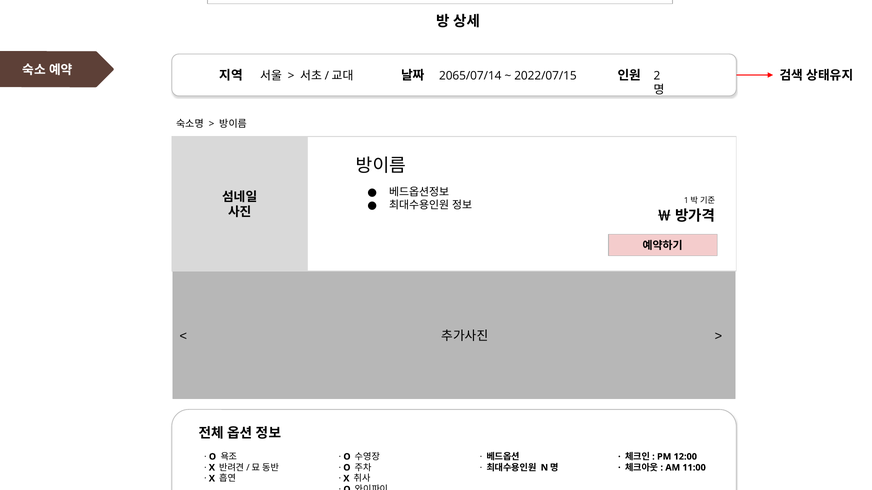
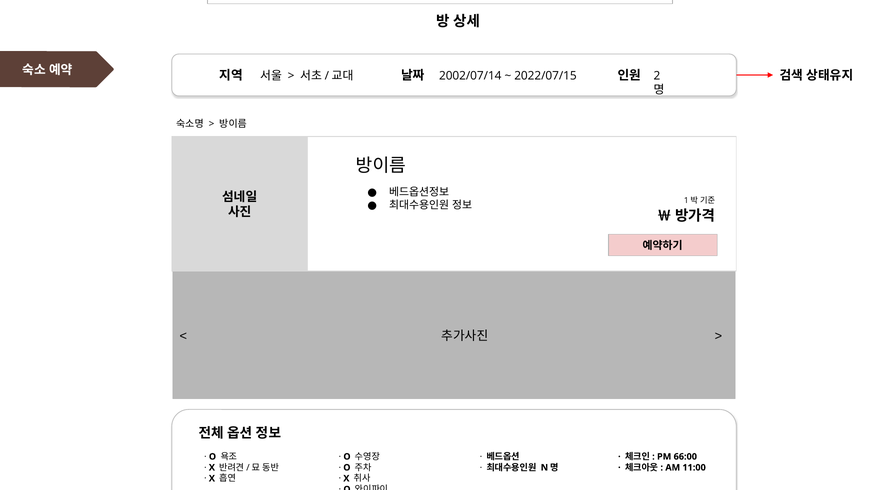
2065/07/14: 2065/07/14 -> 2002/07/14 (470, 76)
12:00: 12:00 -> 66:00 (685, 457)
